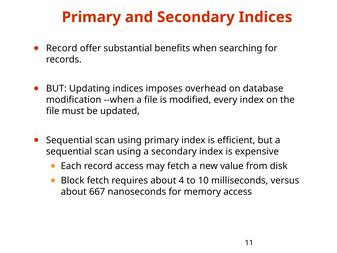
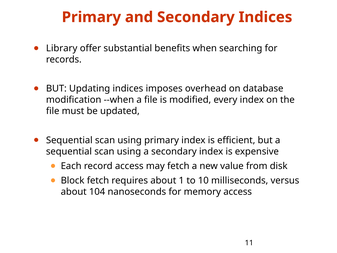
Record: Record -> Library (62, 48)
4: 4 -> 1 (181, 180)
667: 667 -> 104 (97, 192)
